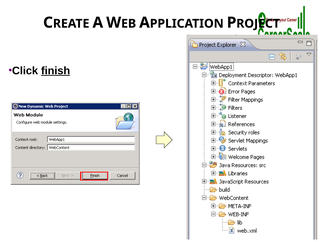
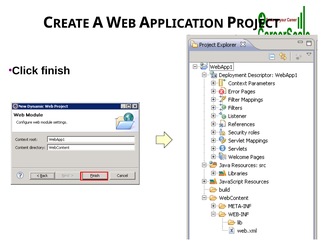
finish underline: present -> none (56, 71)
